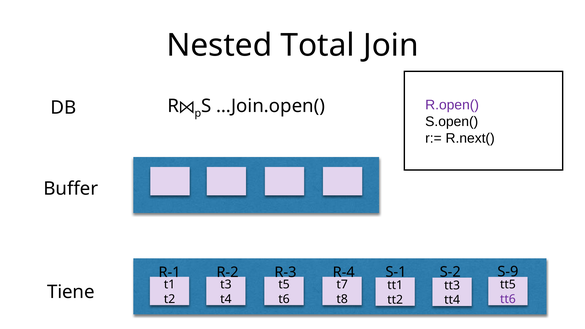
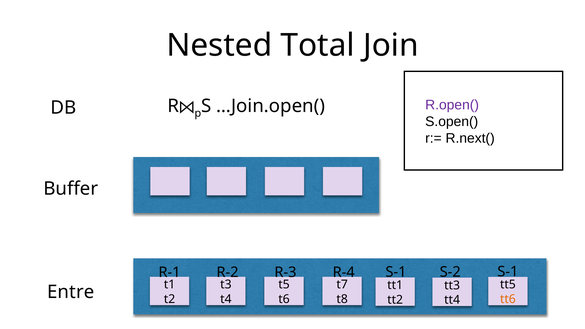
S-9: S-9 -> S-1 (508, 272)
Tiene: Tiene -> Entre (71, 292)
tt6 colour: purple -> orange (508, 299)
